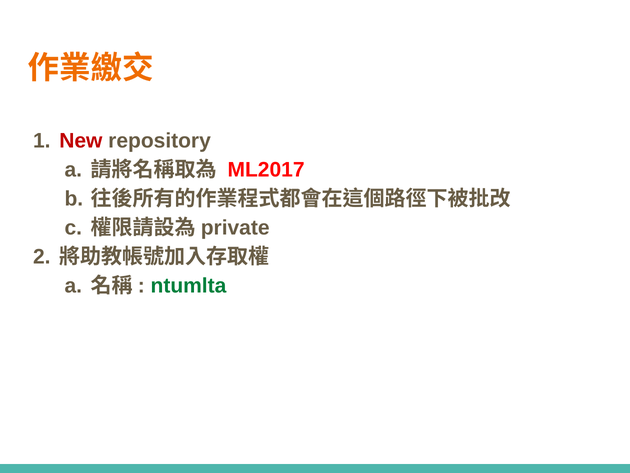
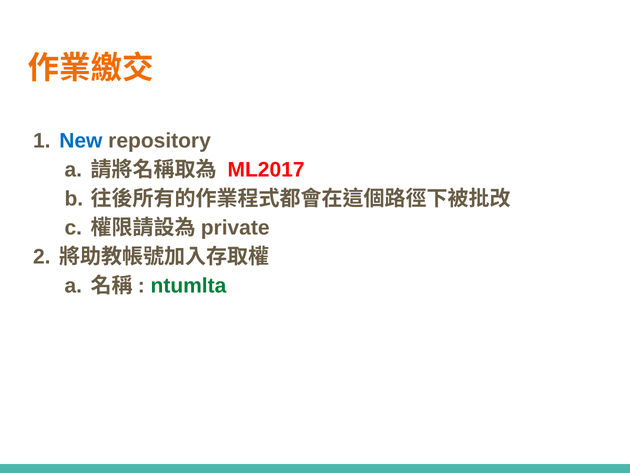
New colour: red -> blue (81, 140)
